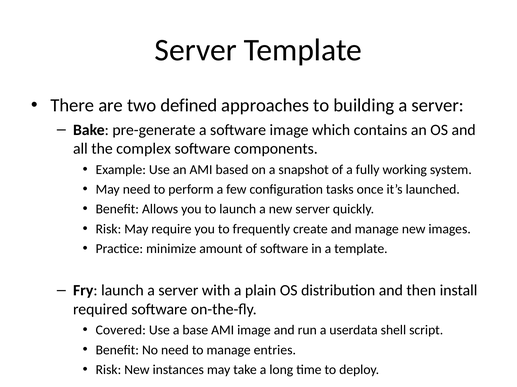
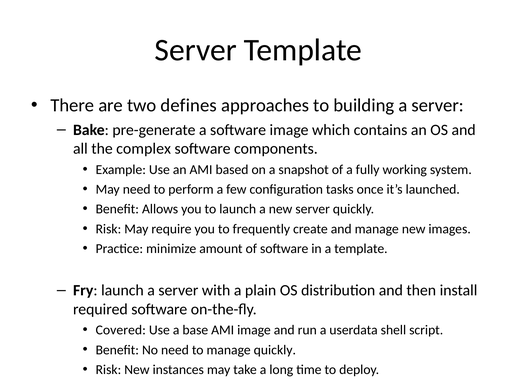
defined: defined -> defines (189, 106)
manage entries: entries -> quickly (275, 351)
